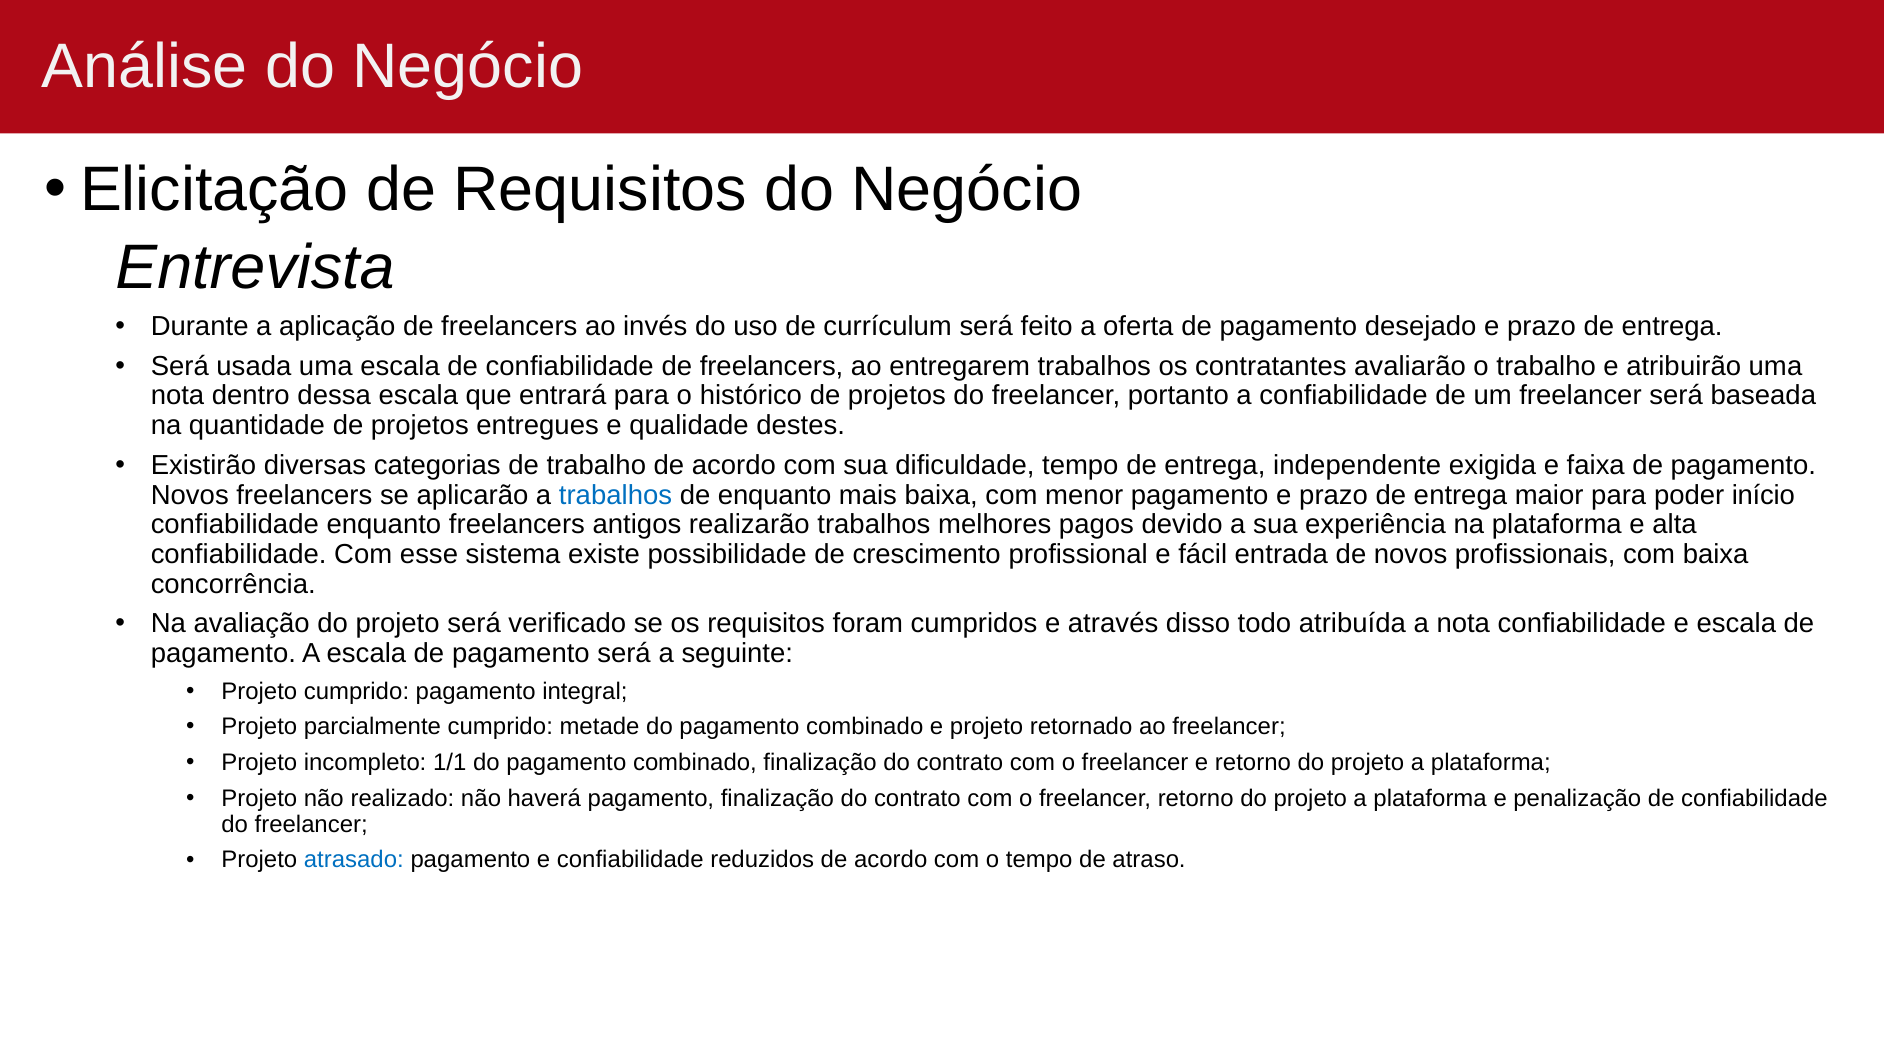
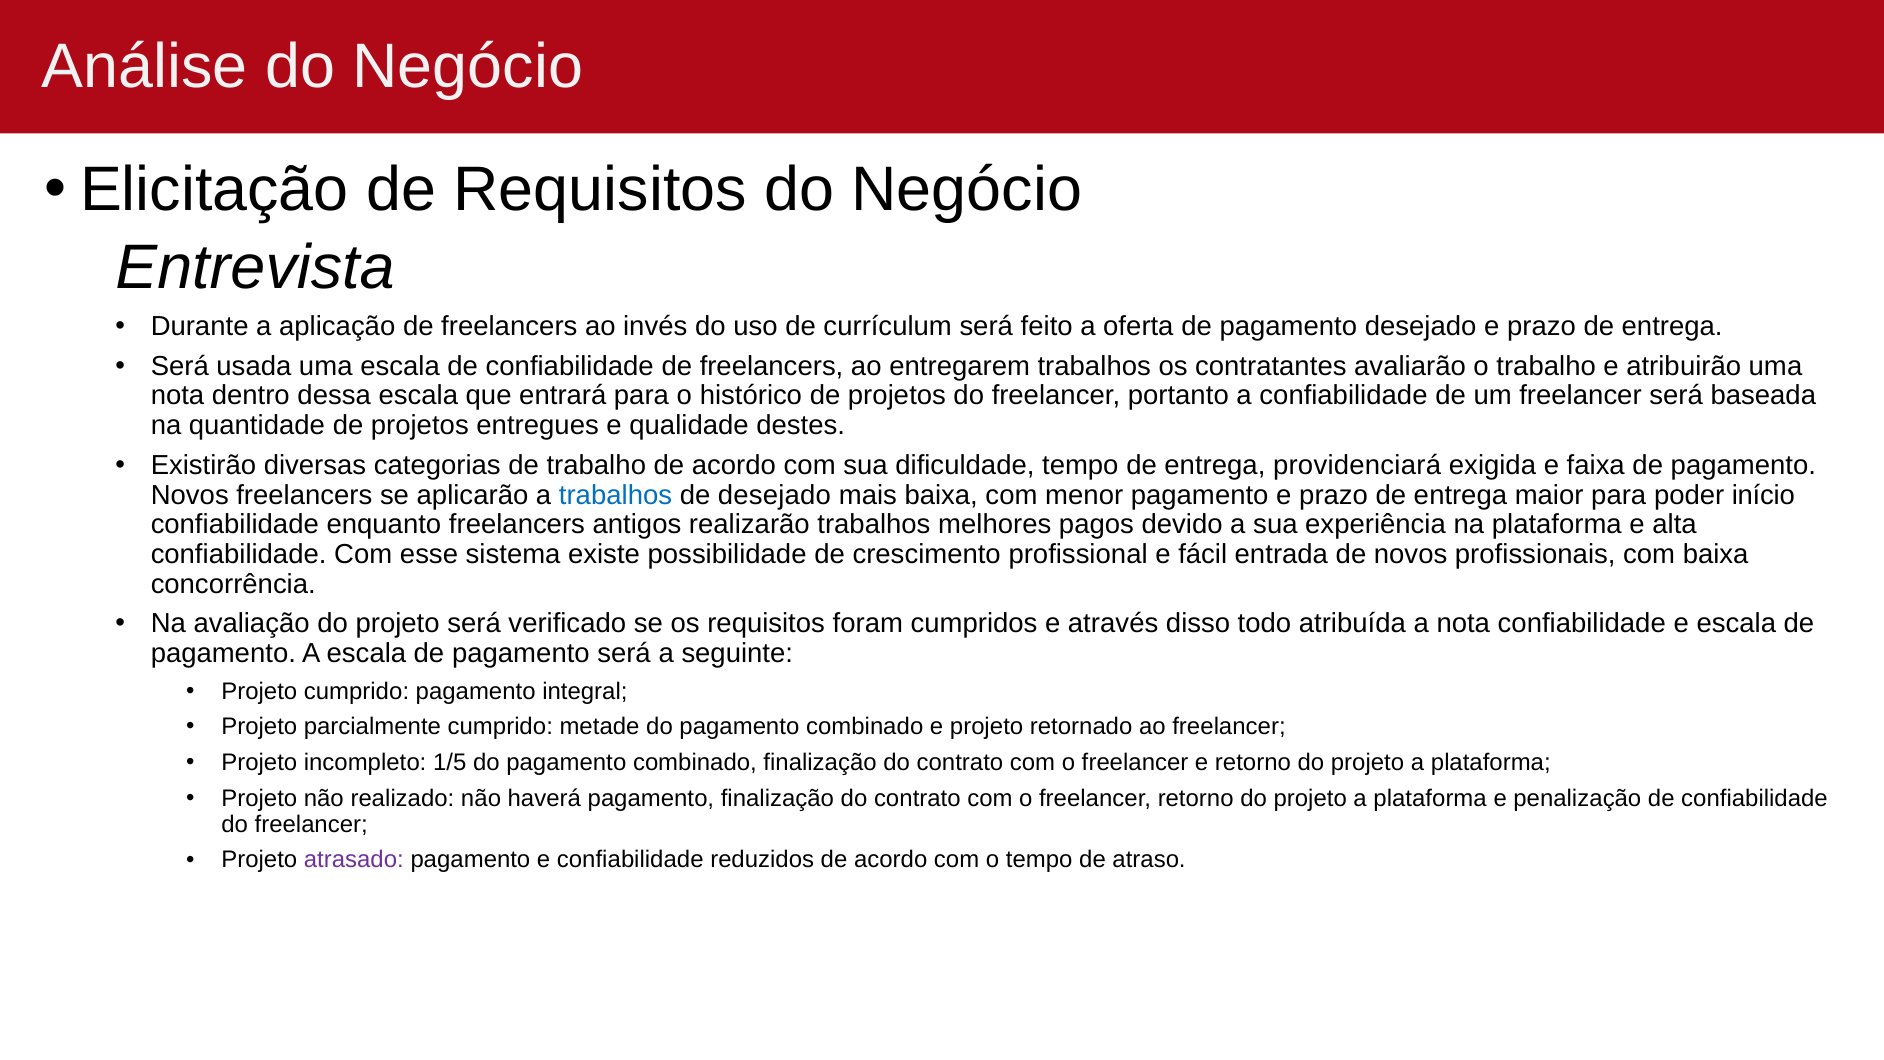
independente: independente -> providenciará (1357, 465)
de enquanto: enquanto -> desejado (774, 495)
1/1: 1/1 -> 1/5 (450, 763)
atrasado colour: blue -> purple (354, 860)
